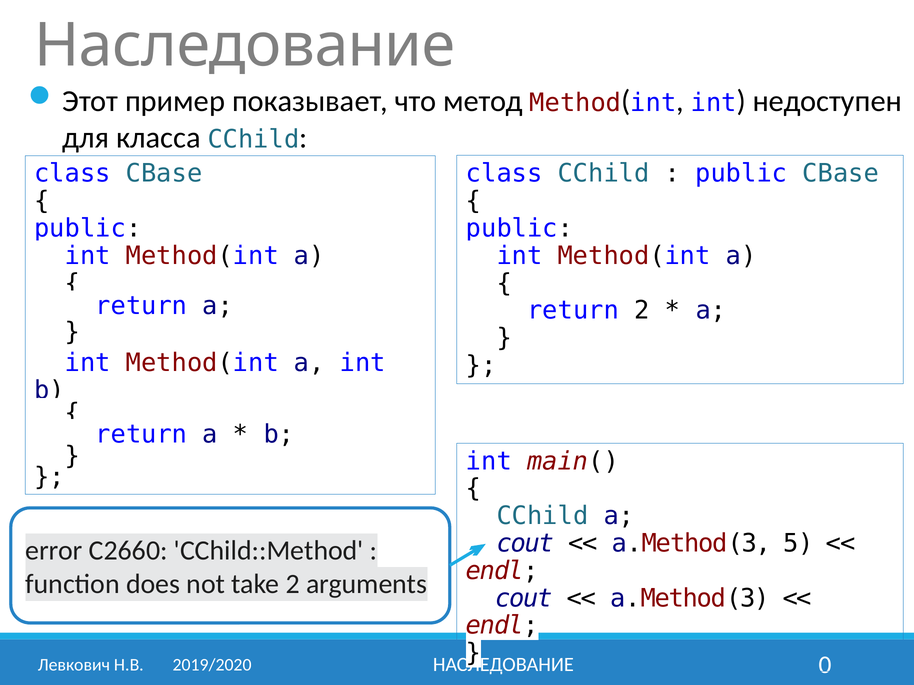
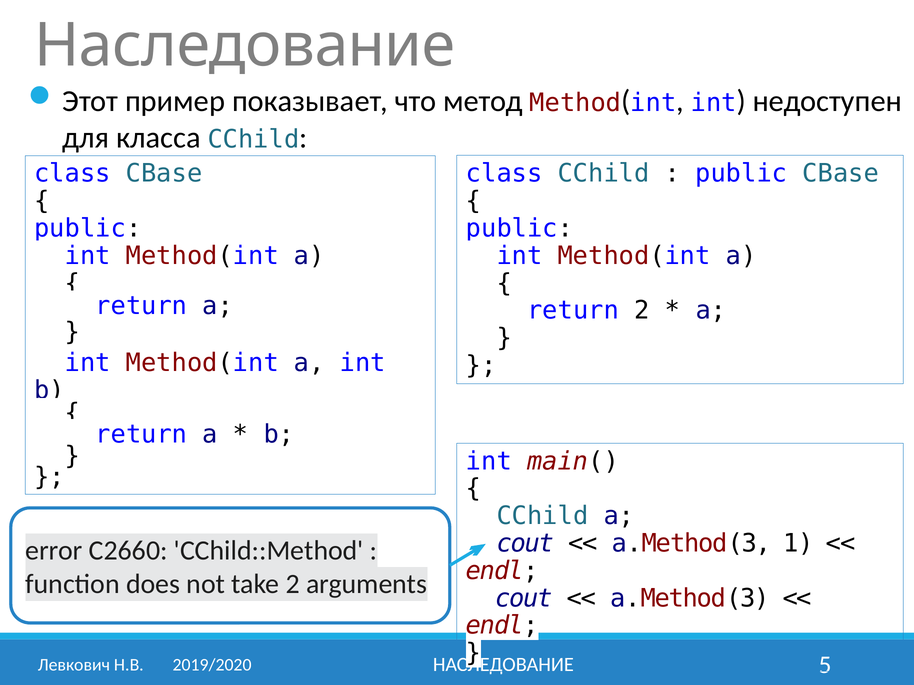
5: 5 -> 1 (799, 544)
0: 0 -> 5 (825, 665)
